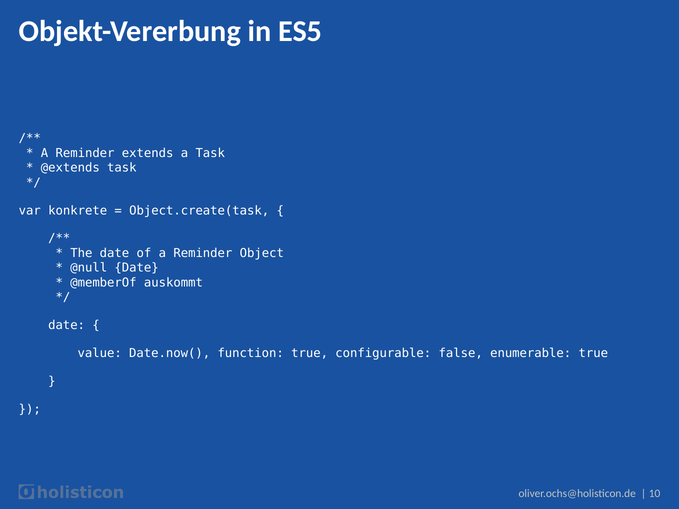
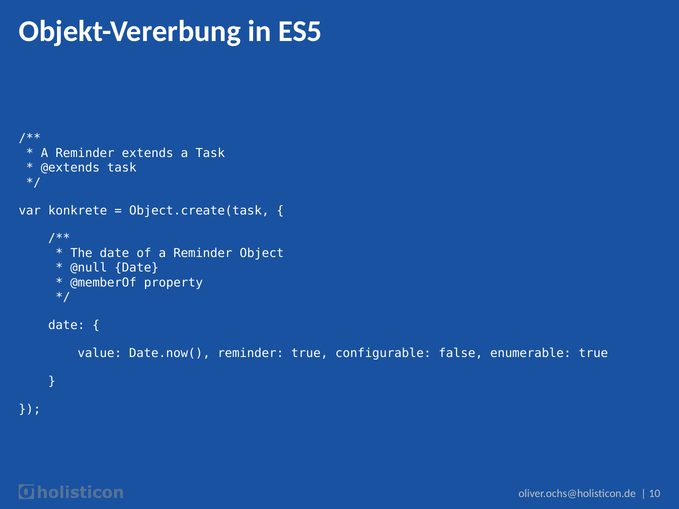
auskommt: auskommt -> property (173, 283)
Date.now( function: function -> reminder (251, 353)
